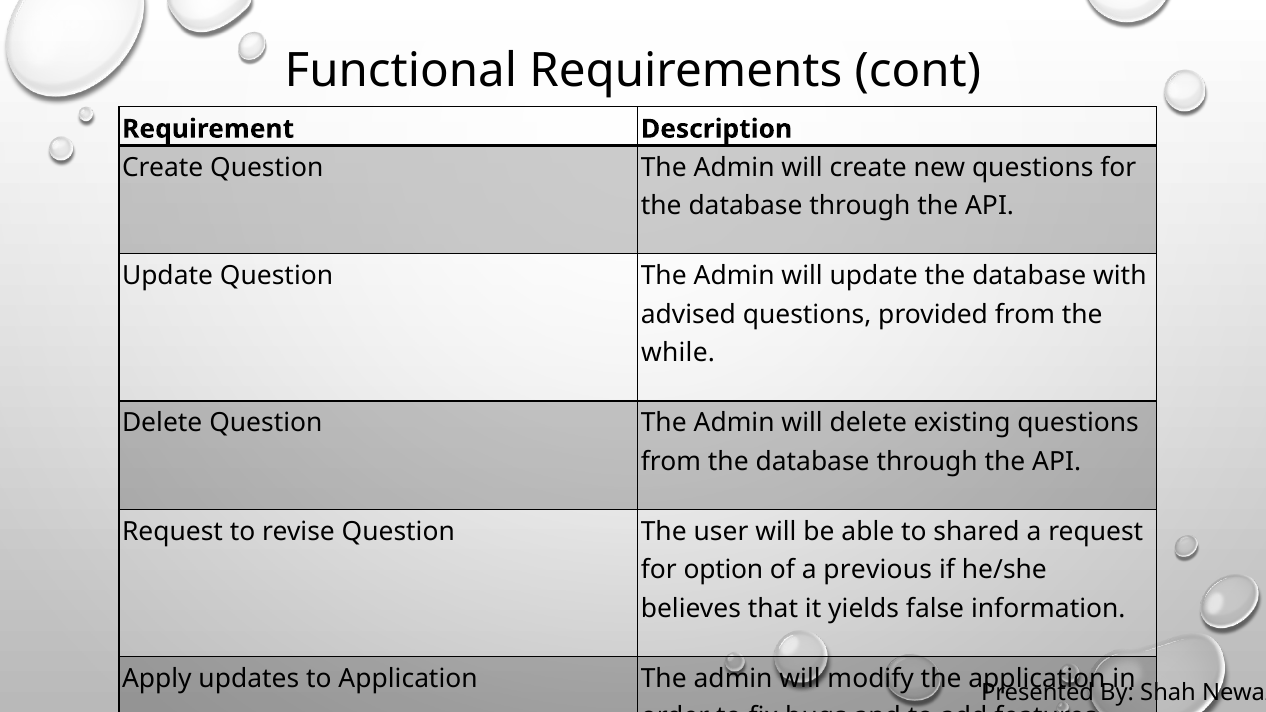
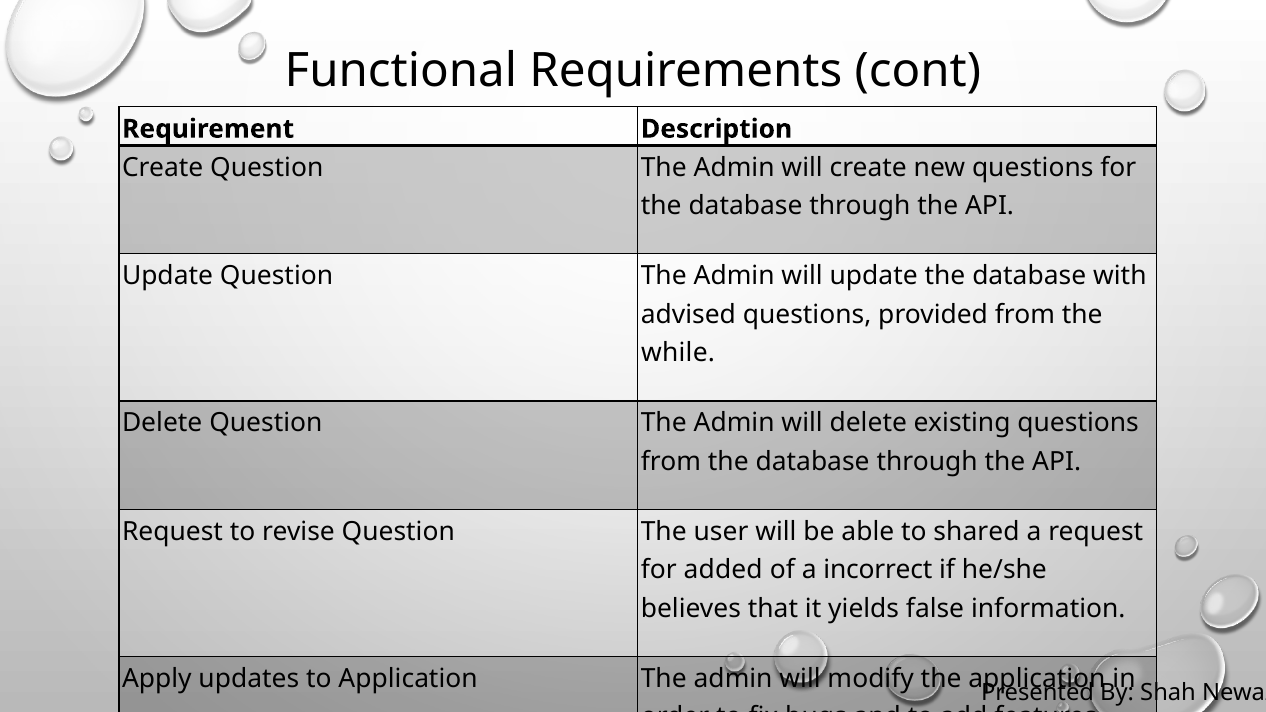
option: option -> added (723, 570)
previous: previous -> incorrect (878, 570)
